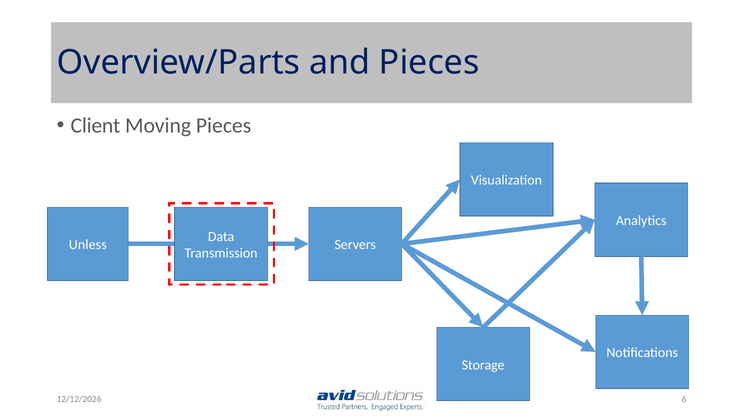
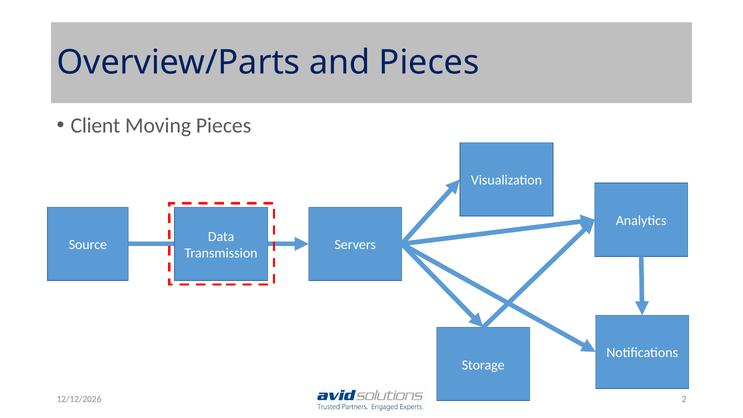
Unless: Unless -> Source (88, 245)
6: 6 -> 2 (684, 399)
